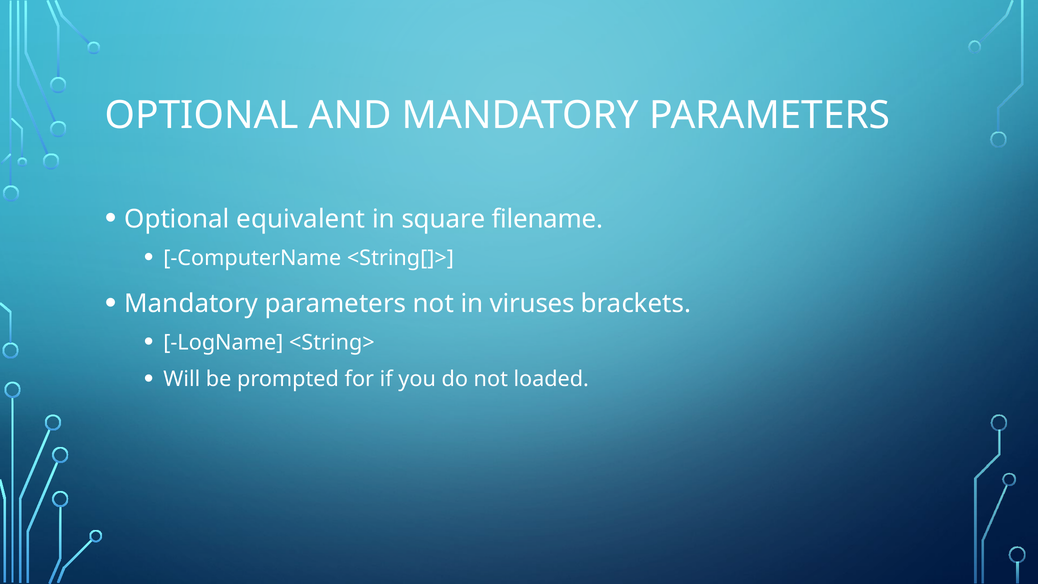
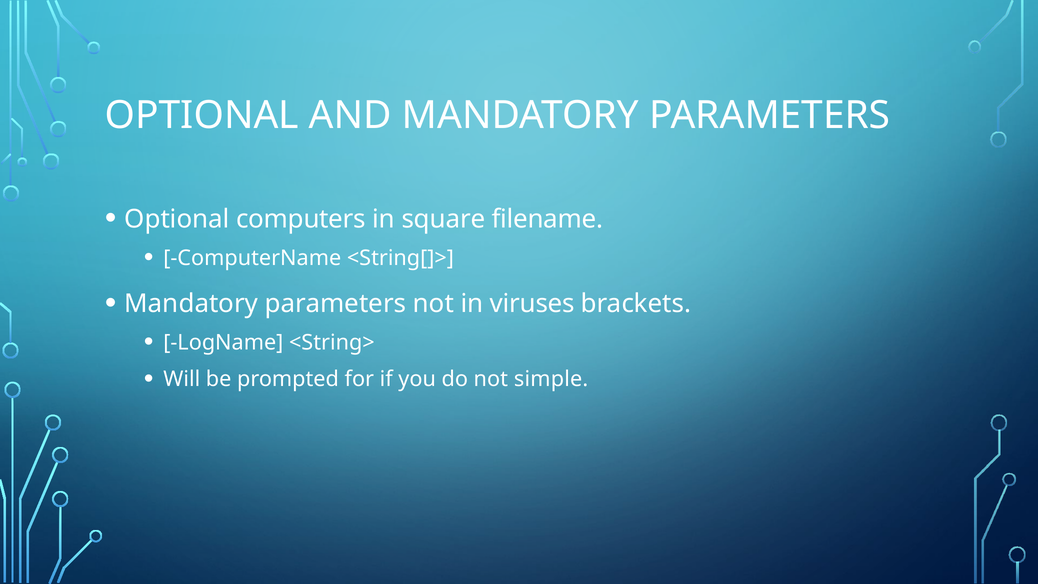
equivalent: equivalent -> computers (301, 219)
loaded: loaded -> simple (551, 379)
